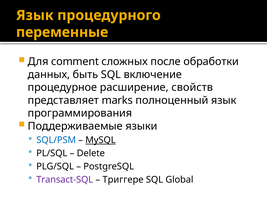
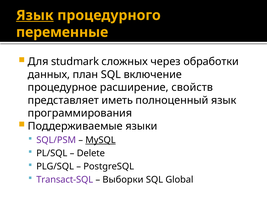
Язык underline: none -> present (35, 15)
comment: comment -> studmark (75, 62)
после: после -> через (166, 62)
быть: быть -> план (85, 75)
marks: marks -> иметь (117, 100)
SQL/PSM colour: blue -> purple (56, 140)
Триггере: Триггере -> Выборки (123, 180)
